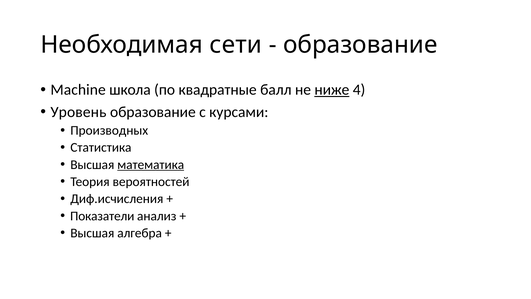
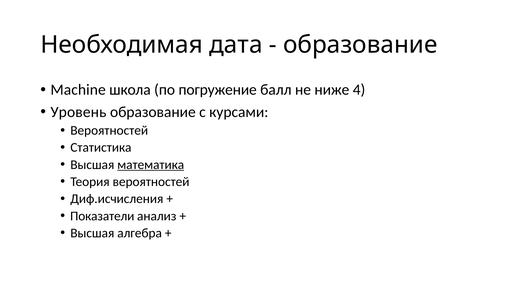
сети: сети -> дата (236, 45)
квадратные: квадратные -> погружение (218, 90)
ниже underline: present -> none (332, 90)
Производных: Производных -> Вероятностей (109, 130)
